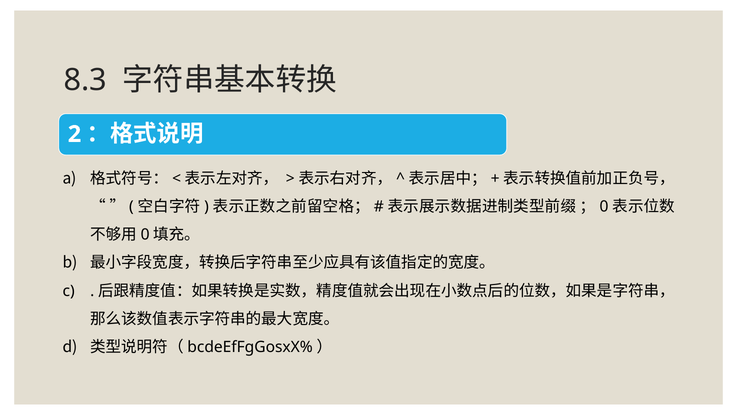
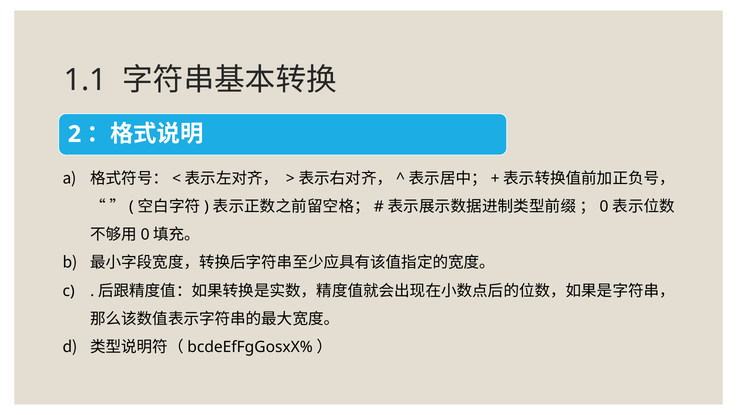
8.3: 8.3 -> 1.1 (85, 80)
